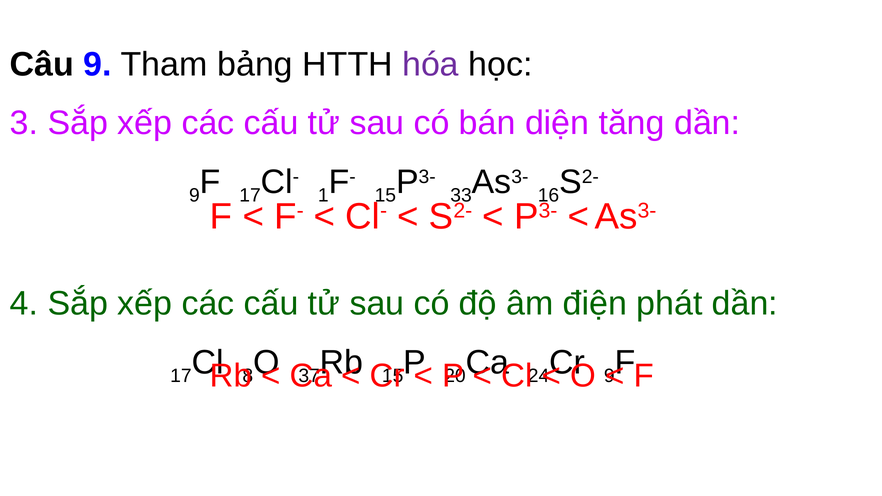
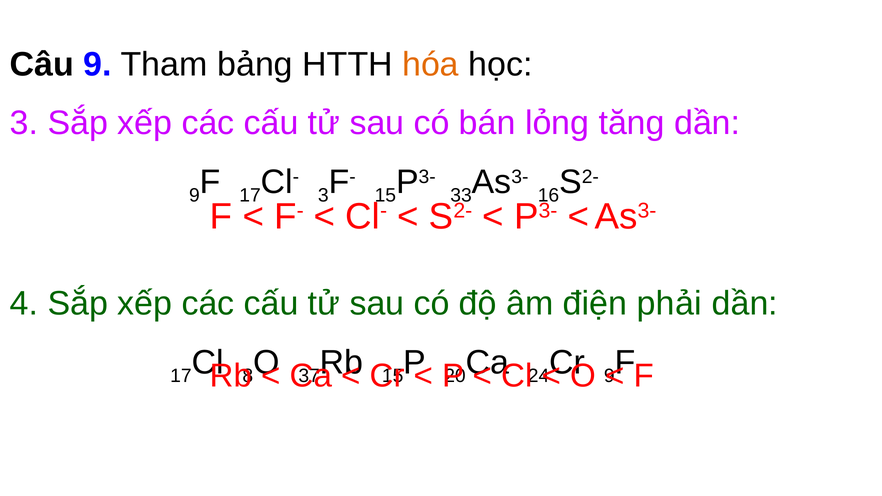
hóa colour: purple -> orange (431, 65)
diện: diện -> lỏng (557, 123)
Cl- 1: 1 -> 3 (323, 195)
phát: phát -> phải (669, 304)
